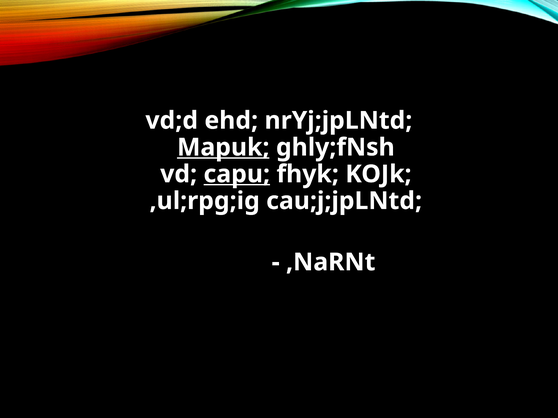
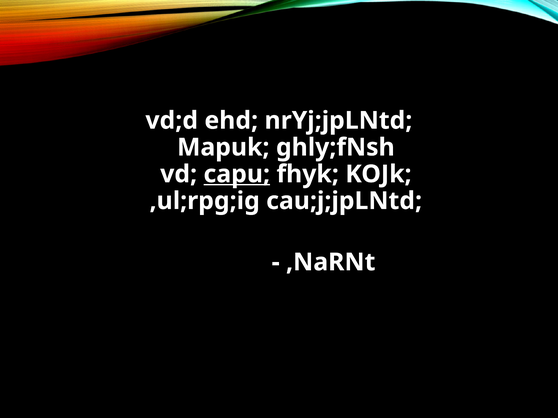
Mapuk underline: present -> none (223, 148)
